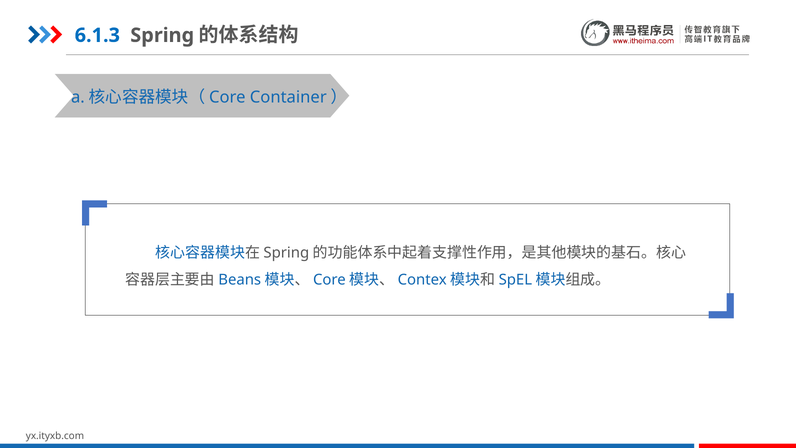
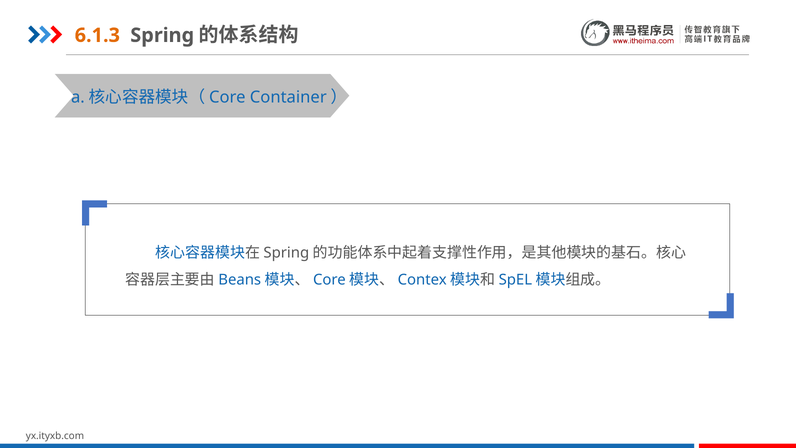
6.1.3 colour: blue -> orange (97, 35)
